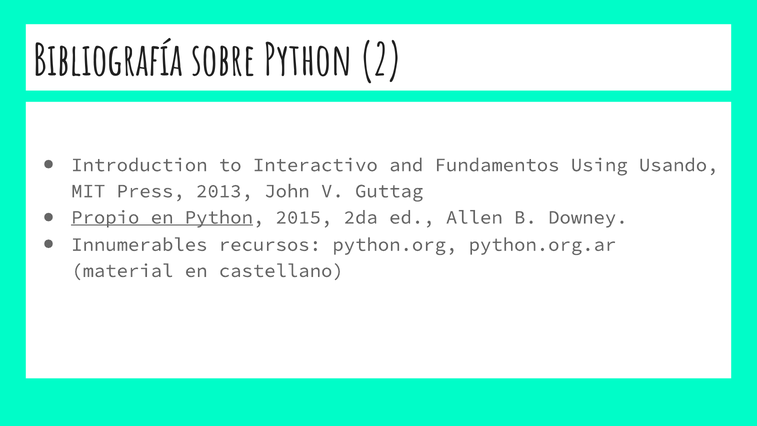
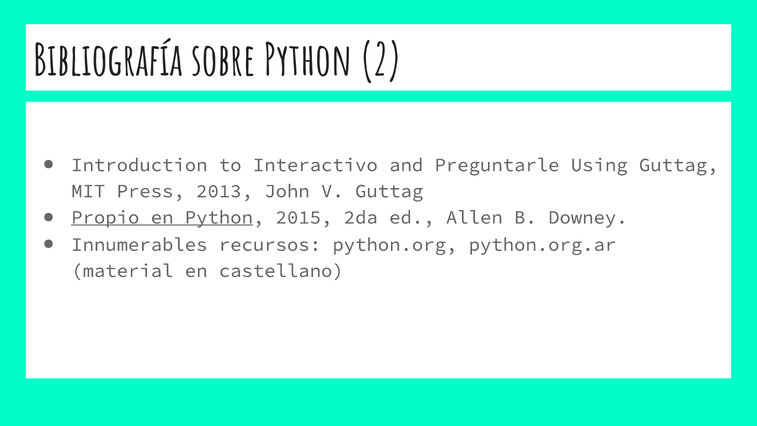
Fundamentos: Fundamentos -> Preguntarle (497, 165)
Using Usando: Usando -> Guttag (679, 165)
